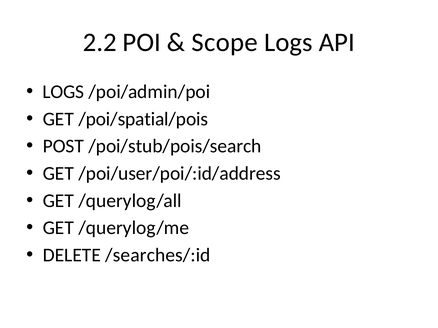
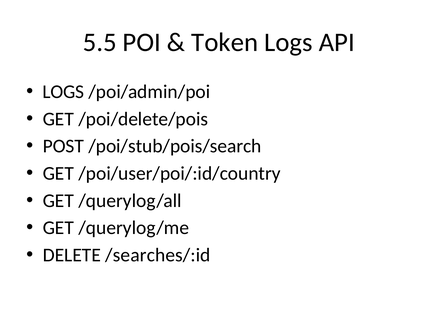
2.2: 2.2 -> 5.5 (100, 42)
Scope: Scope -> Token (225, 42)
/poi/spatial/pois: /poi/spatial/pois -> /poi/delete/pois (143, 119)
/poi/user/poi/:id/address: /poi/user/poi/:id/address -> /poi/user/poi/:id/country (180, 174)
